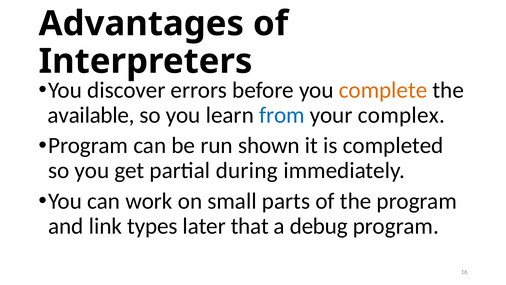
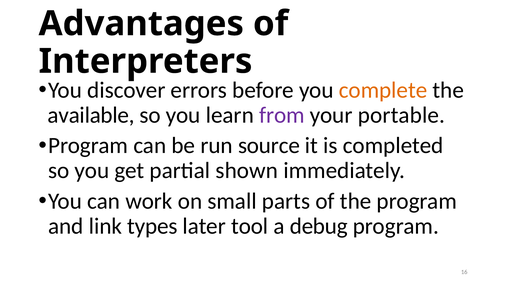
from colour: blue -> purple (282, 115)
complex: complex -> portable (401, 115)
shown: shown -> source (269, 145)
during: during -> shown (247, 170)
that: that -> tool (250, 226)
